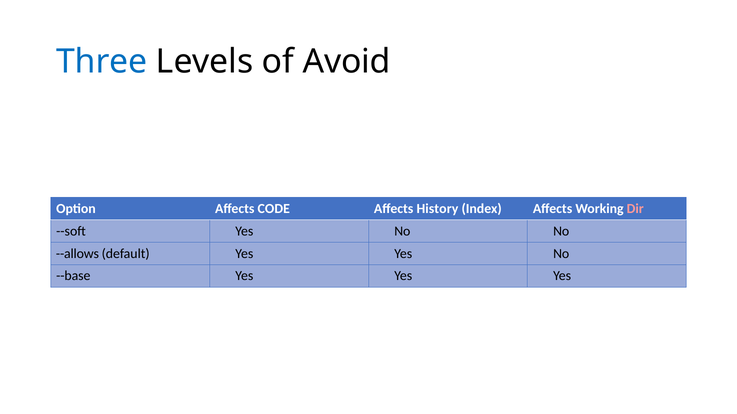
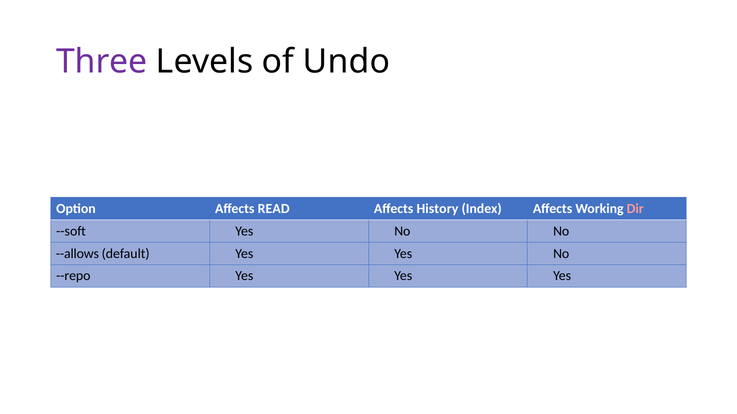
Three colour: blue -> purple (102, 62)
Avoid: Avoid -> Undo (346, 62)
CODE: CODE -> READ (274, 209)
--base: --base -> --repo (73, 276)
